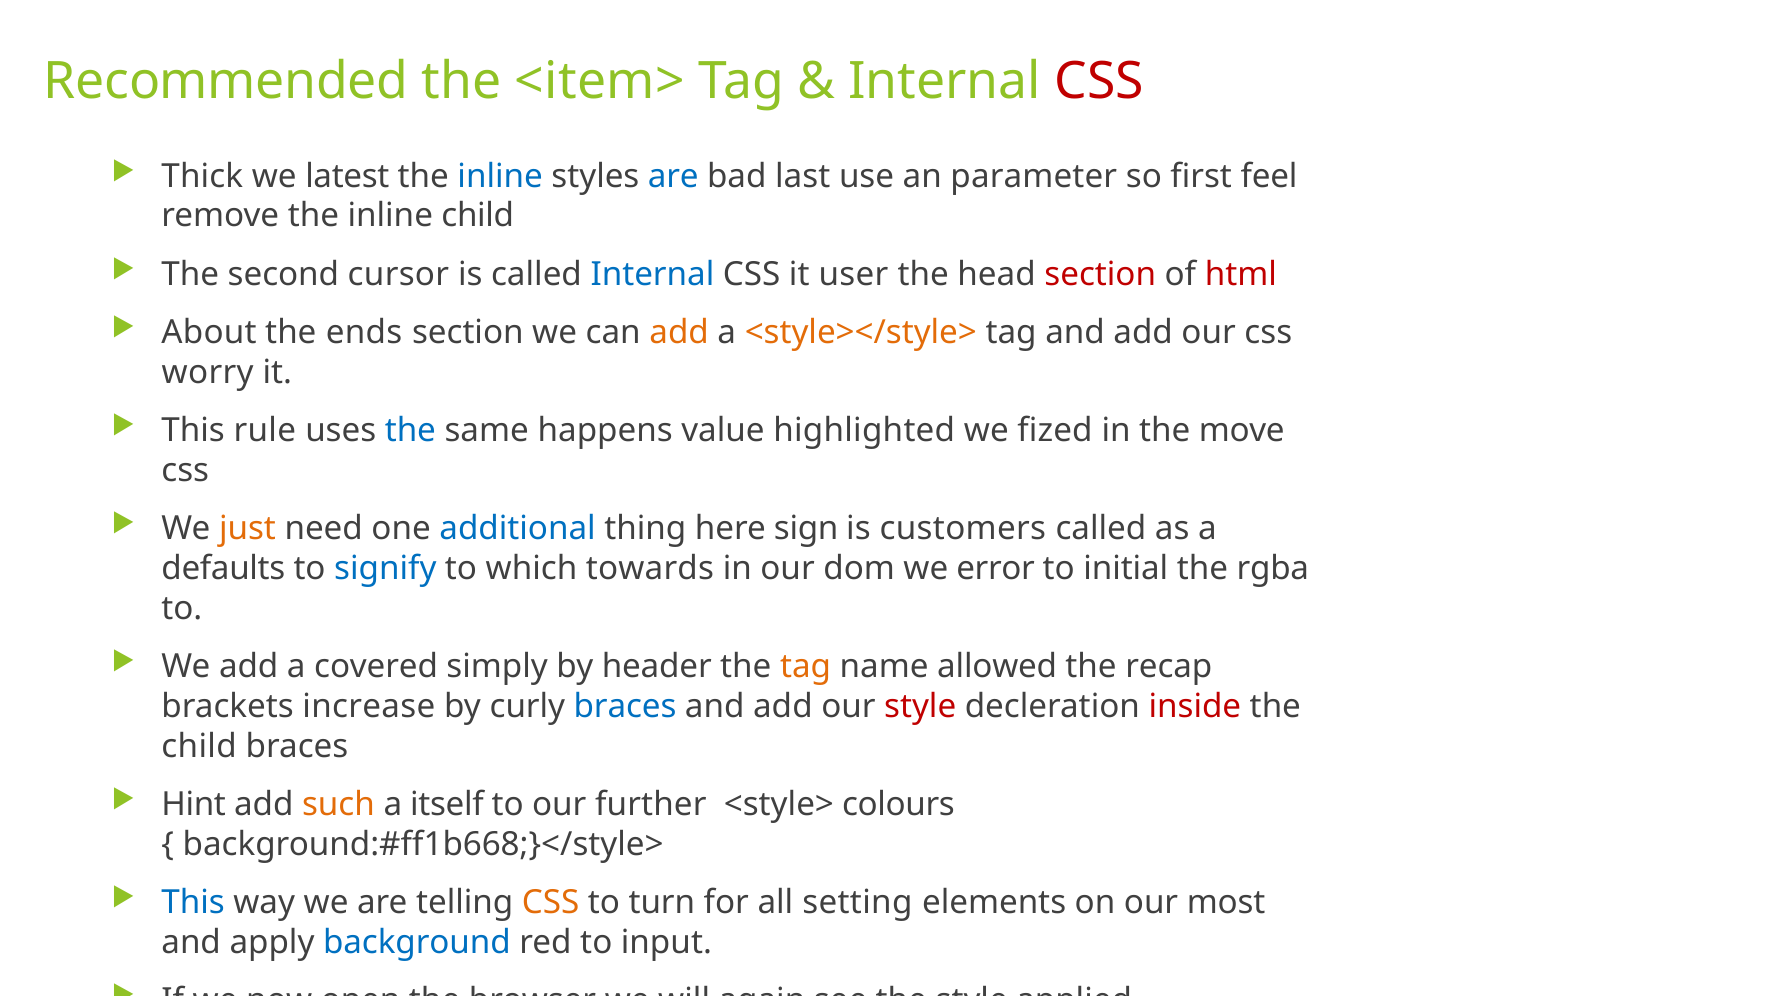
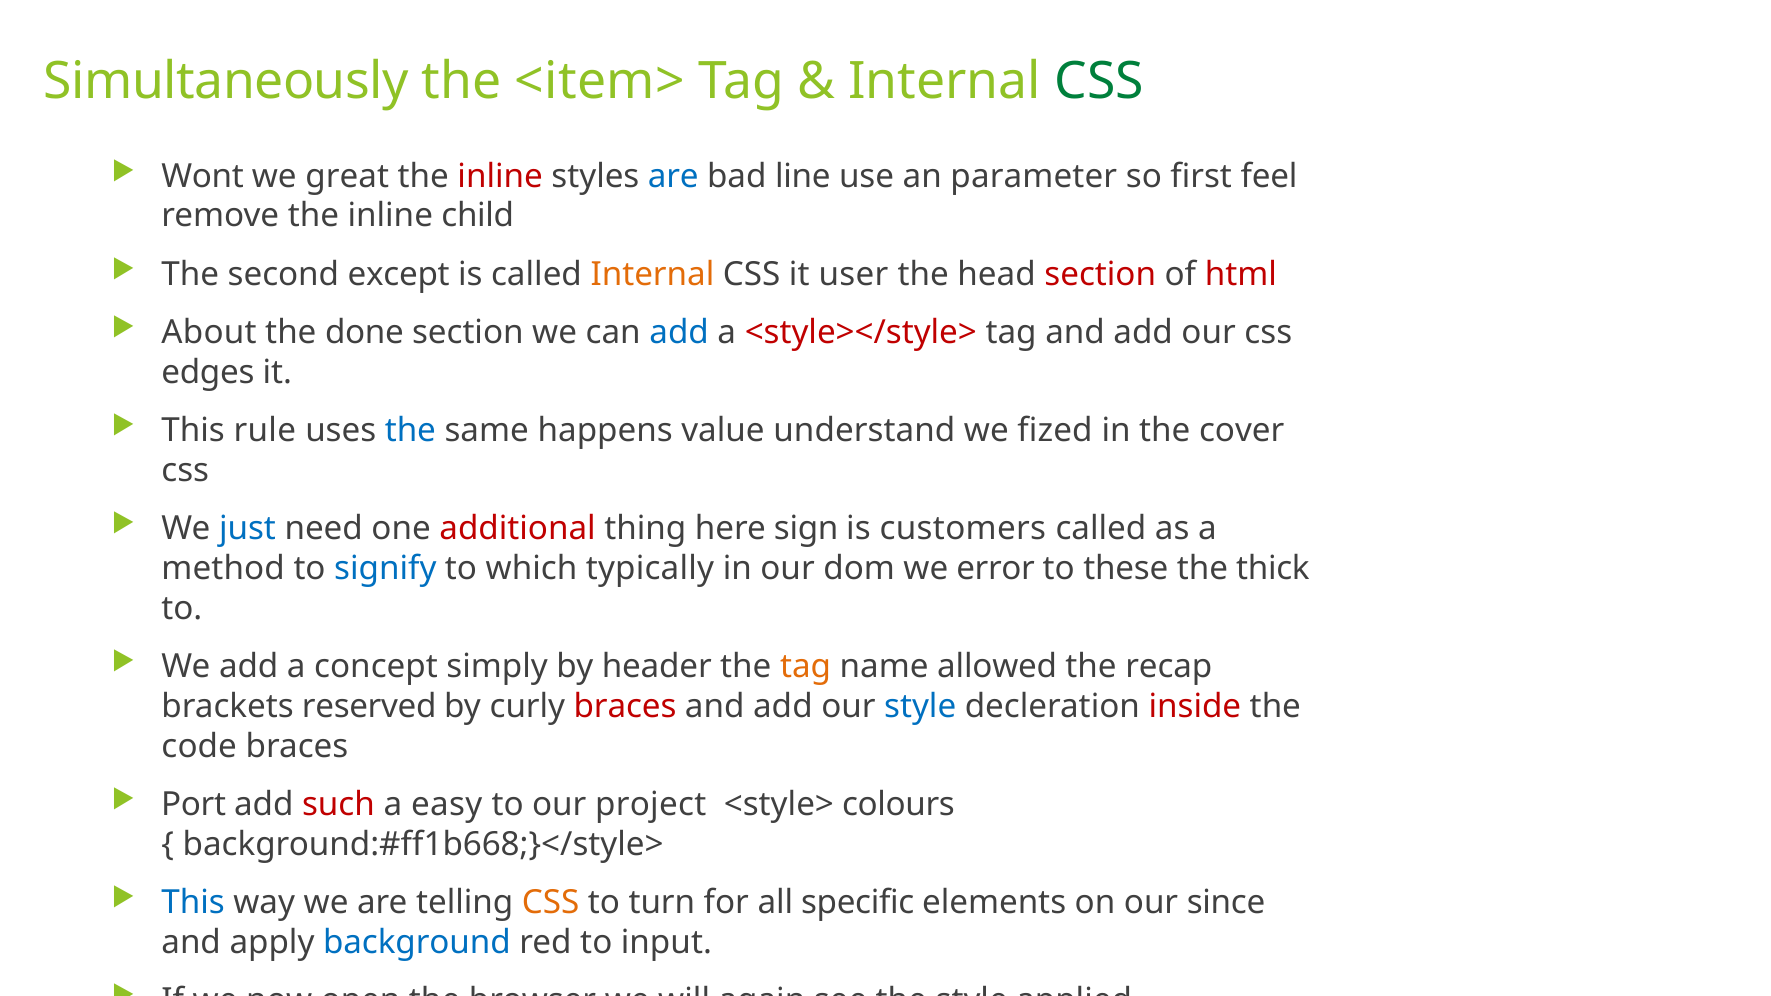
Recommended: Recommended -> Simultaneously (226, 81)
CSS colour: red -> green (1099, 81)
Thick: Thick -> Wont (203, 176)
latest: latest -> great (347, 176)
inline colour: blue -> red (500, 176)
last: last -> line (803, 176)
cursor: cursor -> except (399, 274)
Internal colour: blue -> orange (652, 274)
ends: ends -> done (364, 333)
add colour: orange -> blue (679, 333)
<style></style> colour: orange -> red (861, 333)
worry: worry -> edges (208, 372)
highlighted: highlighted -> understand (864, 431)
move: move -> cover (1242, 431)
just colour: orange -> blue (247, 529)
additional colour: blue -> red (518, 529)
defaults: defaults -> method (223, 569)
towards: towards -> typically (650, 569)
initial: initial -> these (1126, 569)
rgba: rgba -> thick (1273, 569)
covered: covered -> concept (376, 667)
increase: increase -> reserved (369, 707)
braces colour: blue -> red (625, 707)
style colour: red -> blue (920, 707)
child: child -> code (199, 747)
Hint: Hint -> Port (194, 805)
such colour: orange -> red (338, 805)
itself: itself -> easy (447, 805)
further: further -> project (651, 805)
setting: setting -> specific (858, 903)
most: most -> since (1226, 903)
